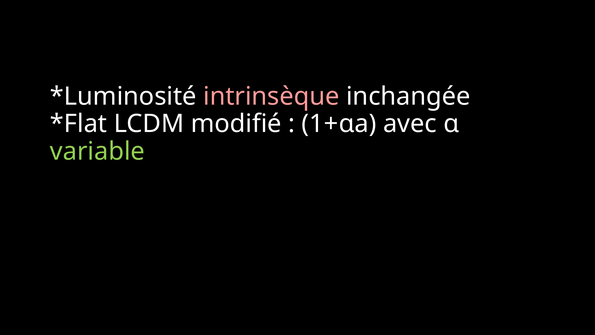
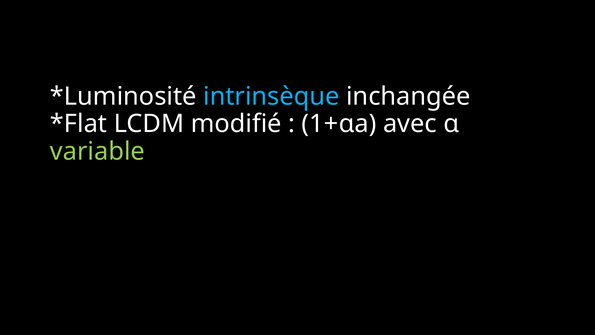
intrinsèque colour: pink -> light blue (271, 96)
